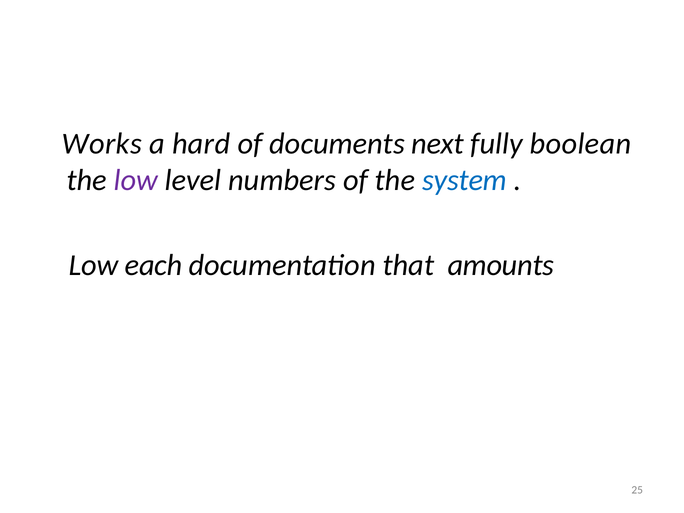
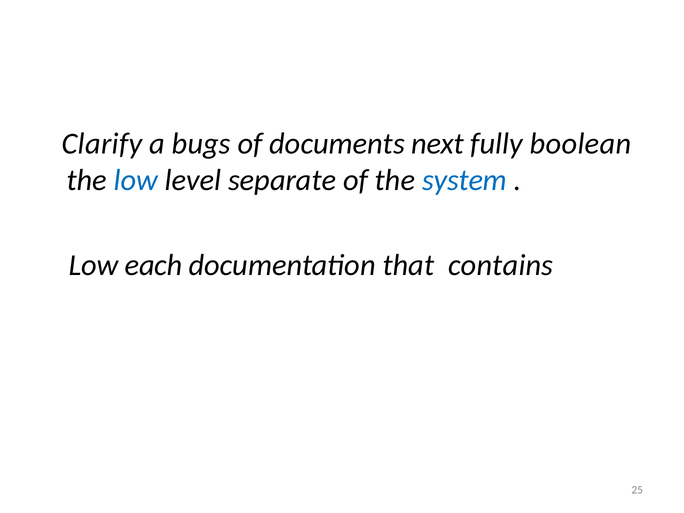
Works: Works -> Clarify (102, 143)
hard: hard -> bugs (201, 143)
low colour: purple -> blue (136, 180)
numbers: numbers -> separate (282, 180)
amounts: amounts -> contains (501, 265)
